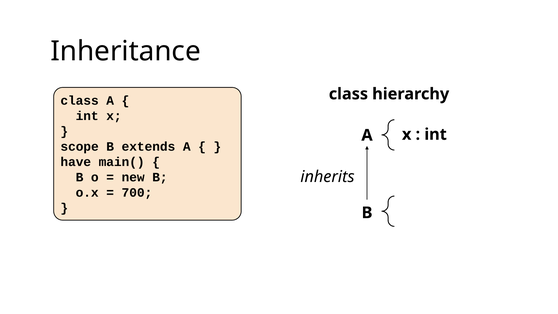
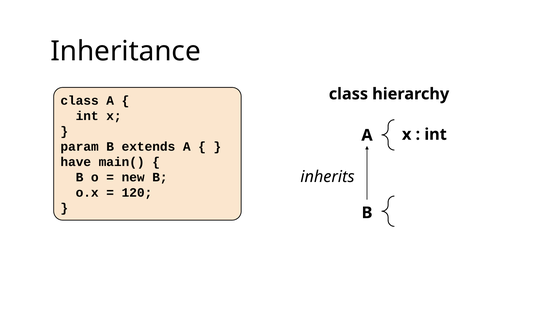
scope: scope -> param (80, 147)
700: 700 -> 120 (137, 193)
